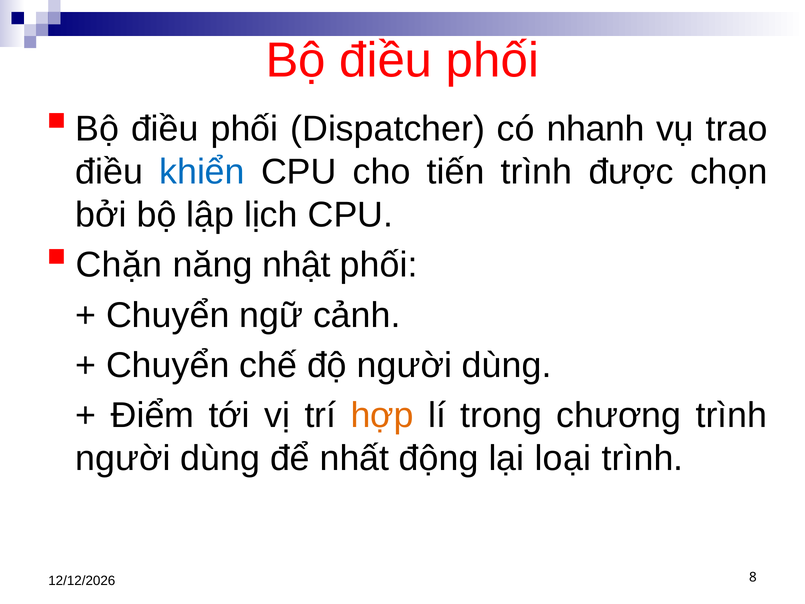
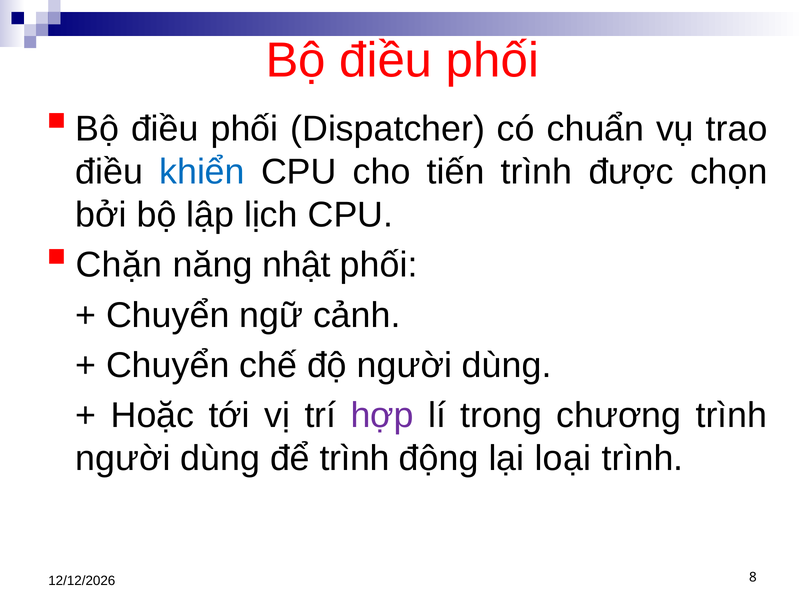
nhanh: nhanh -> chuẩn (595, 129)
Điểm: Điểm -> Hoặc (152, 415)
hợp colour: orange -> purple (382, 415)
để nhất: nhất -> trình (355, 458)
